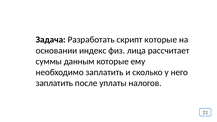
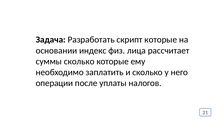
суммы данным: данным -> сколько (79, 61)
заплатить: заплатить -> операции (54, 83)
